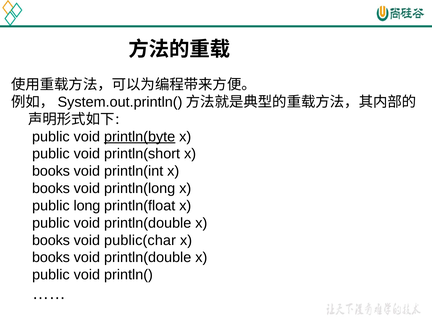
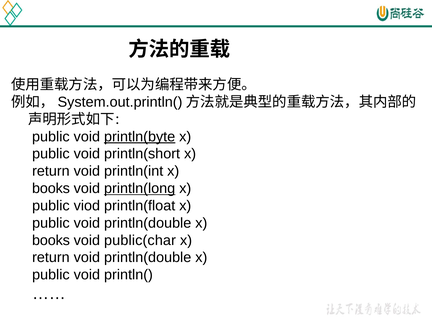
books: books -> return (51, 171)
println(long underline: none -> present (140, 188)
long: long -> viod (87, 206)
books: books -> return (51, 258)
